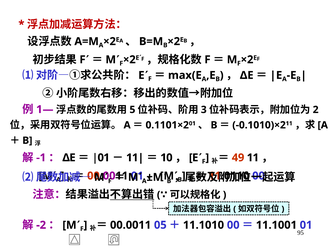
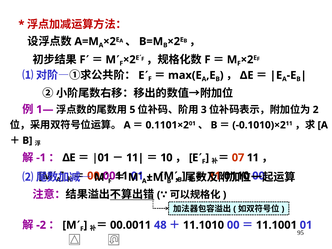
49: 49 -> 07 (238, 158)
05: 05 -> 48 (160, 225)
